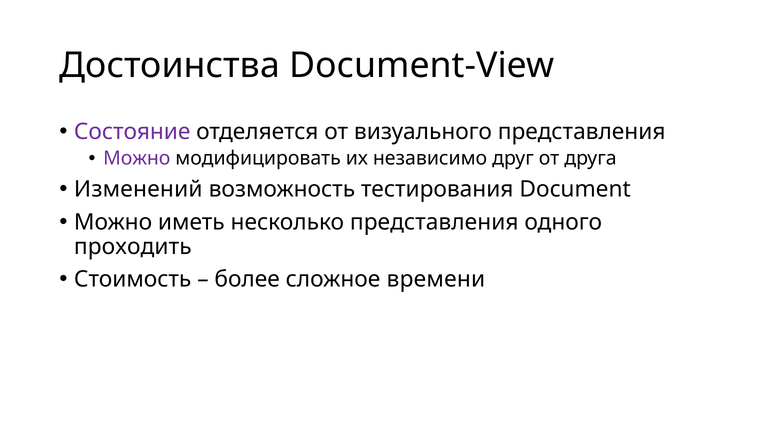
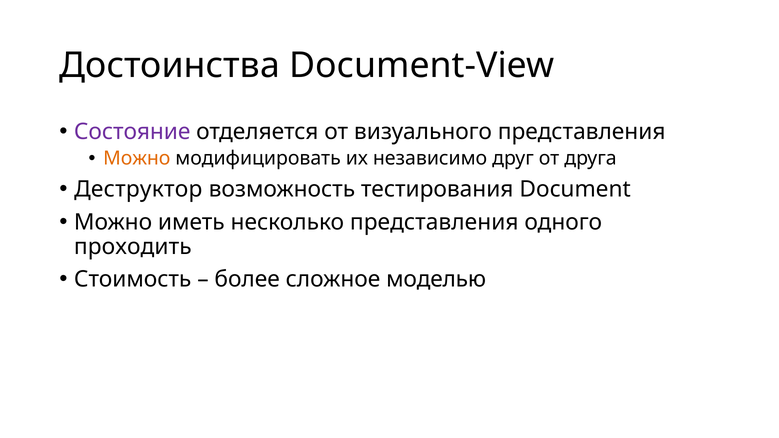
Можно colour: purple -> orange (137, 159)
Изменений: Изменений -> Деструктор (138, 189)
времени: времени -> моделью (436, 279)
